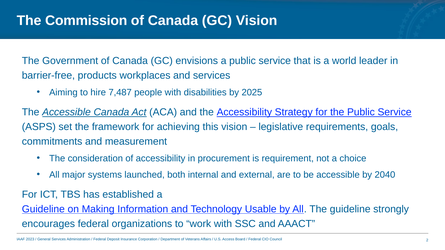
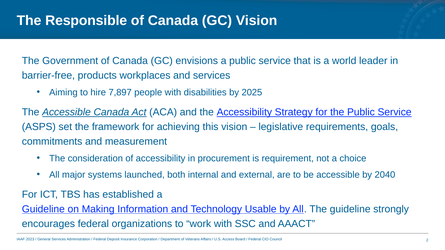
Commission: Commission -> Responsible (86, 21)
7,487: 7,487 -> 7,897 (120, 93)
